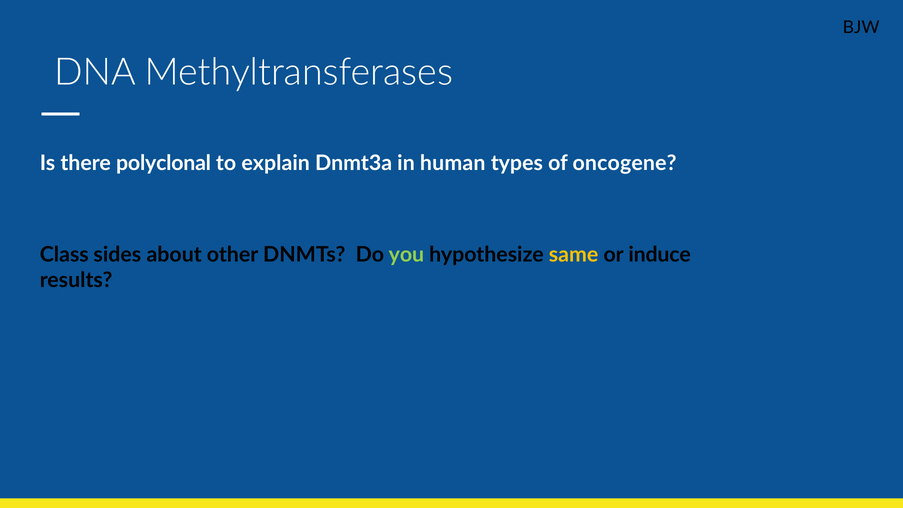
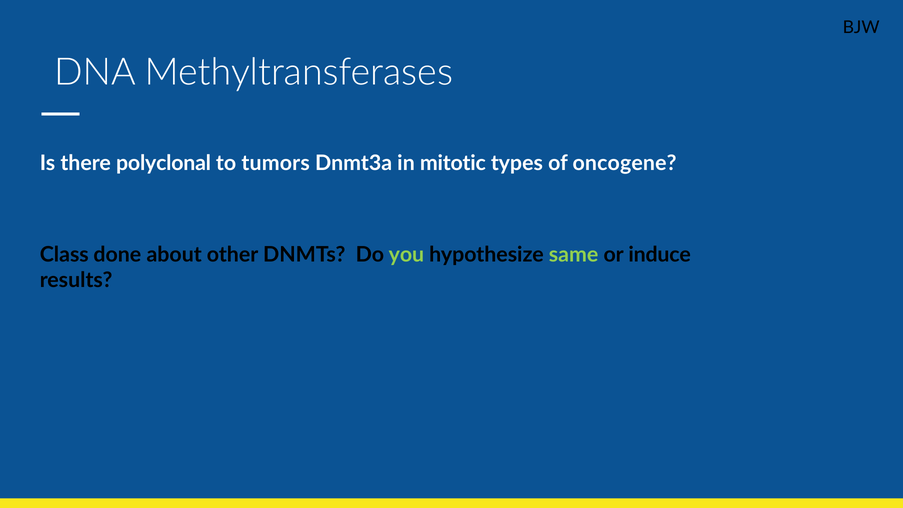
explain: explain -> tumors (276, 163)
human: human -> mitotic (453, 163)
sides: sides -> done (117, 255)
same colour: yellow -> light green (574, 255)
